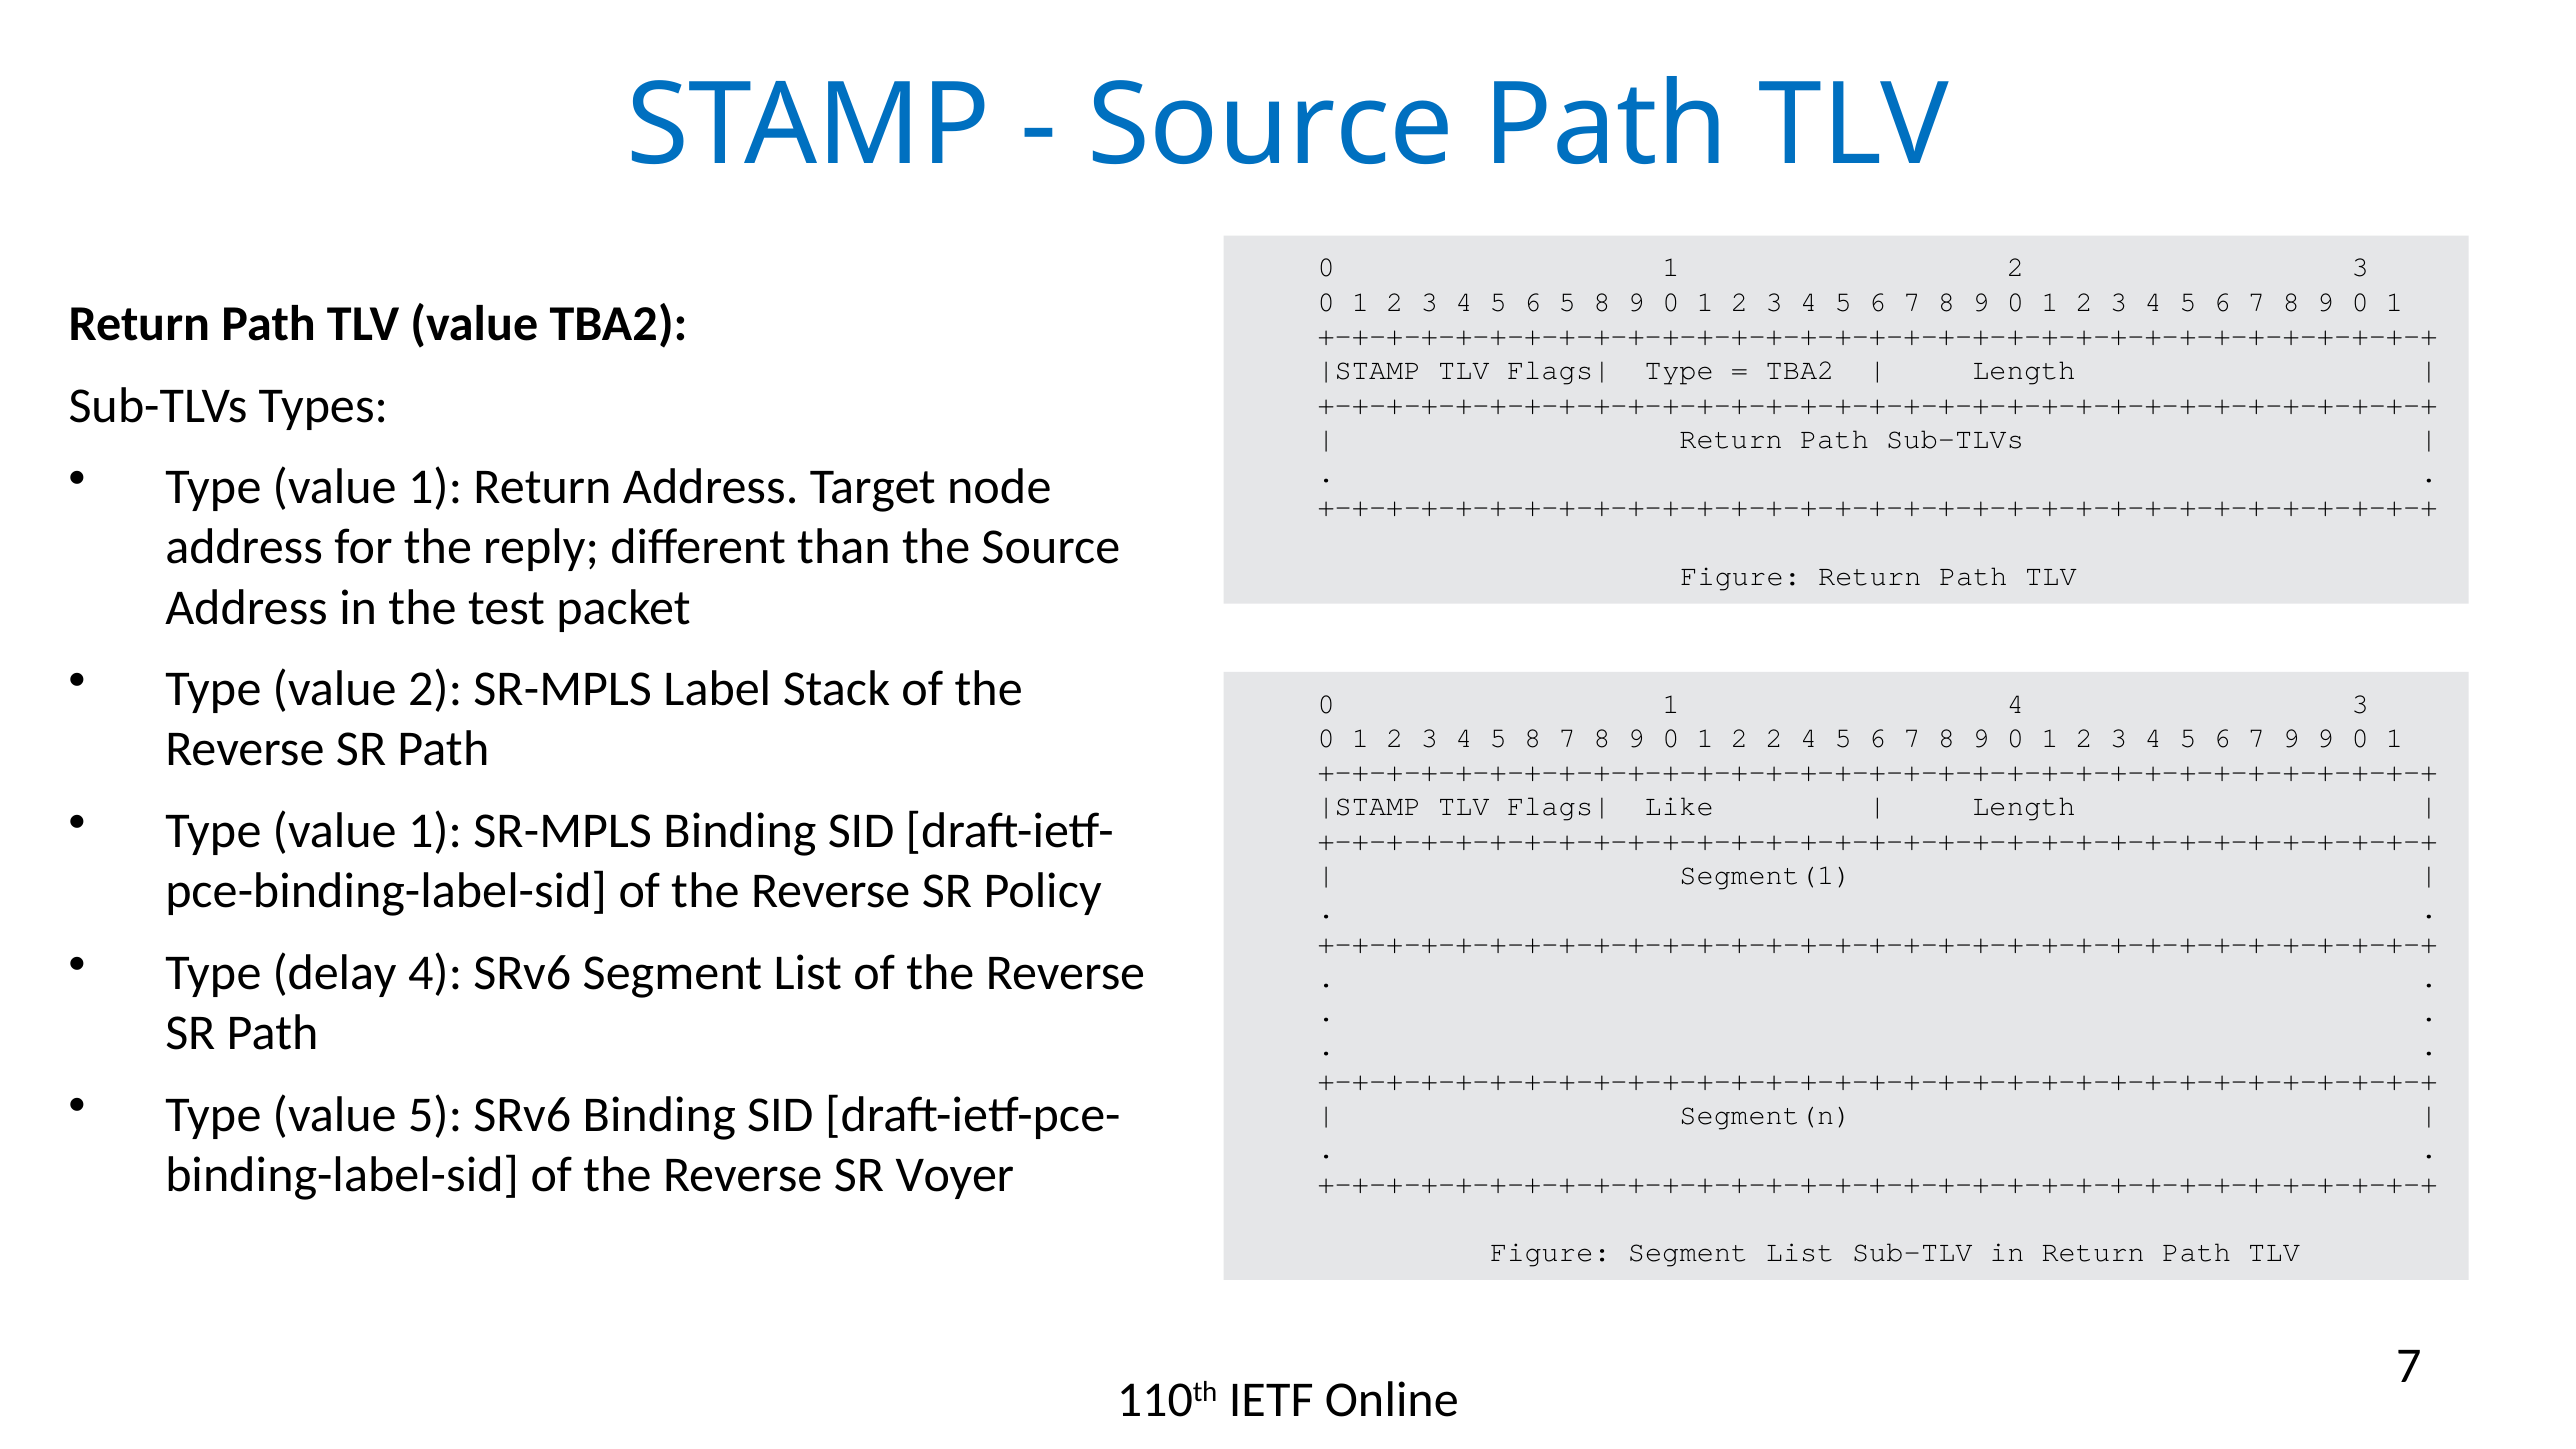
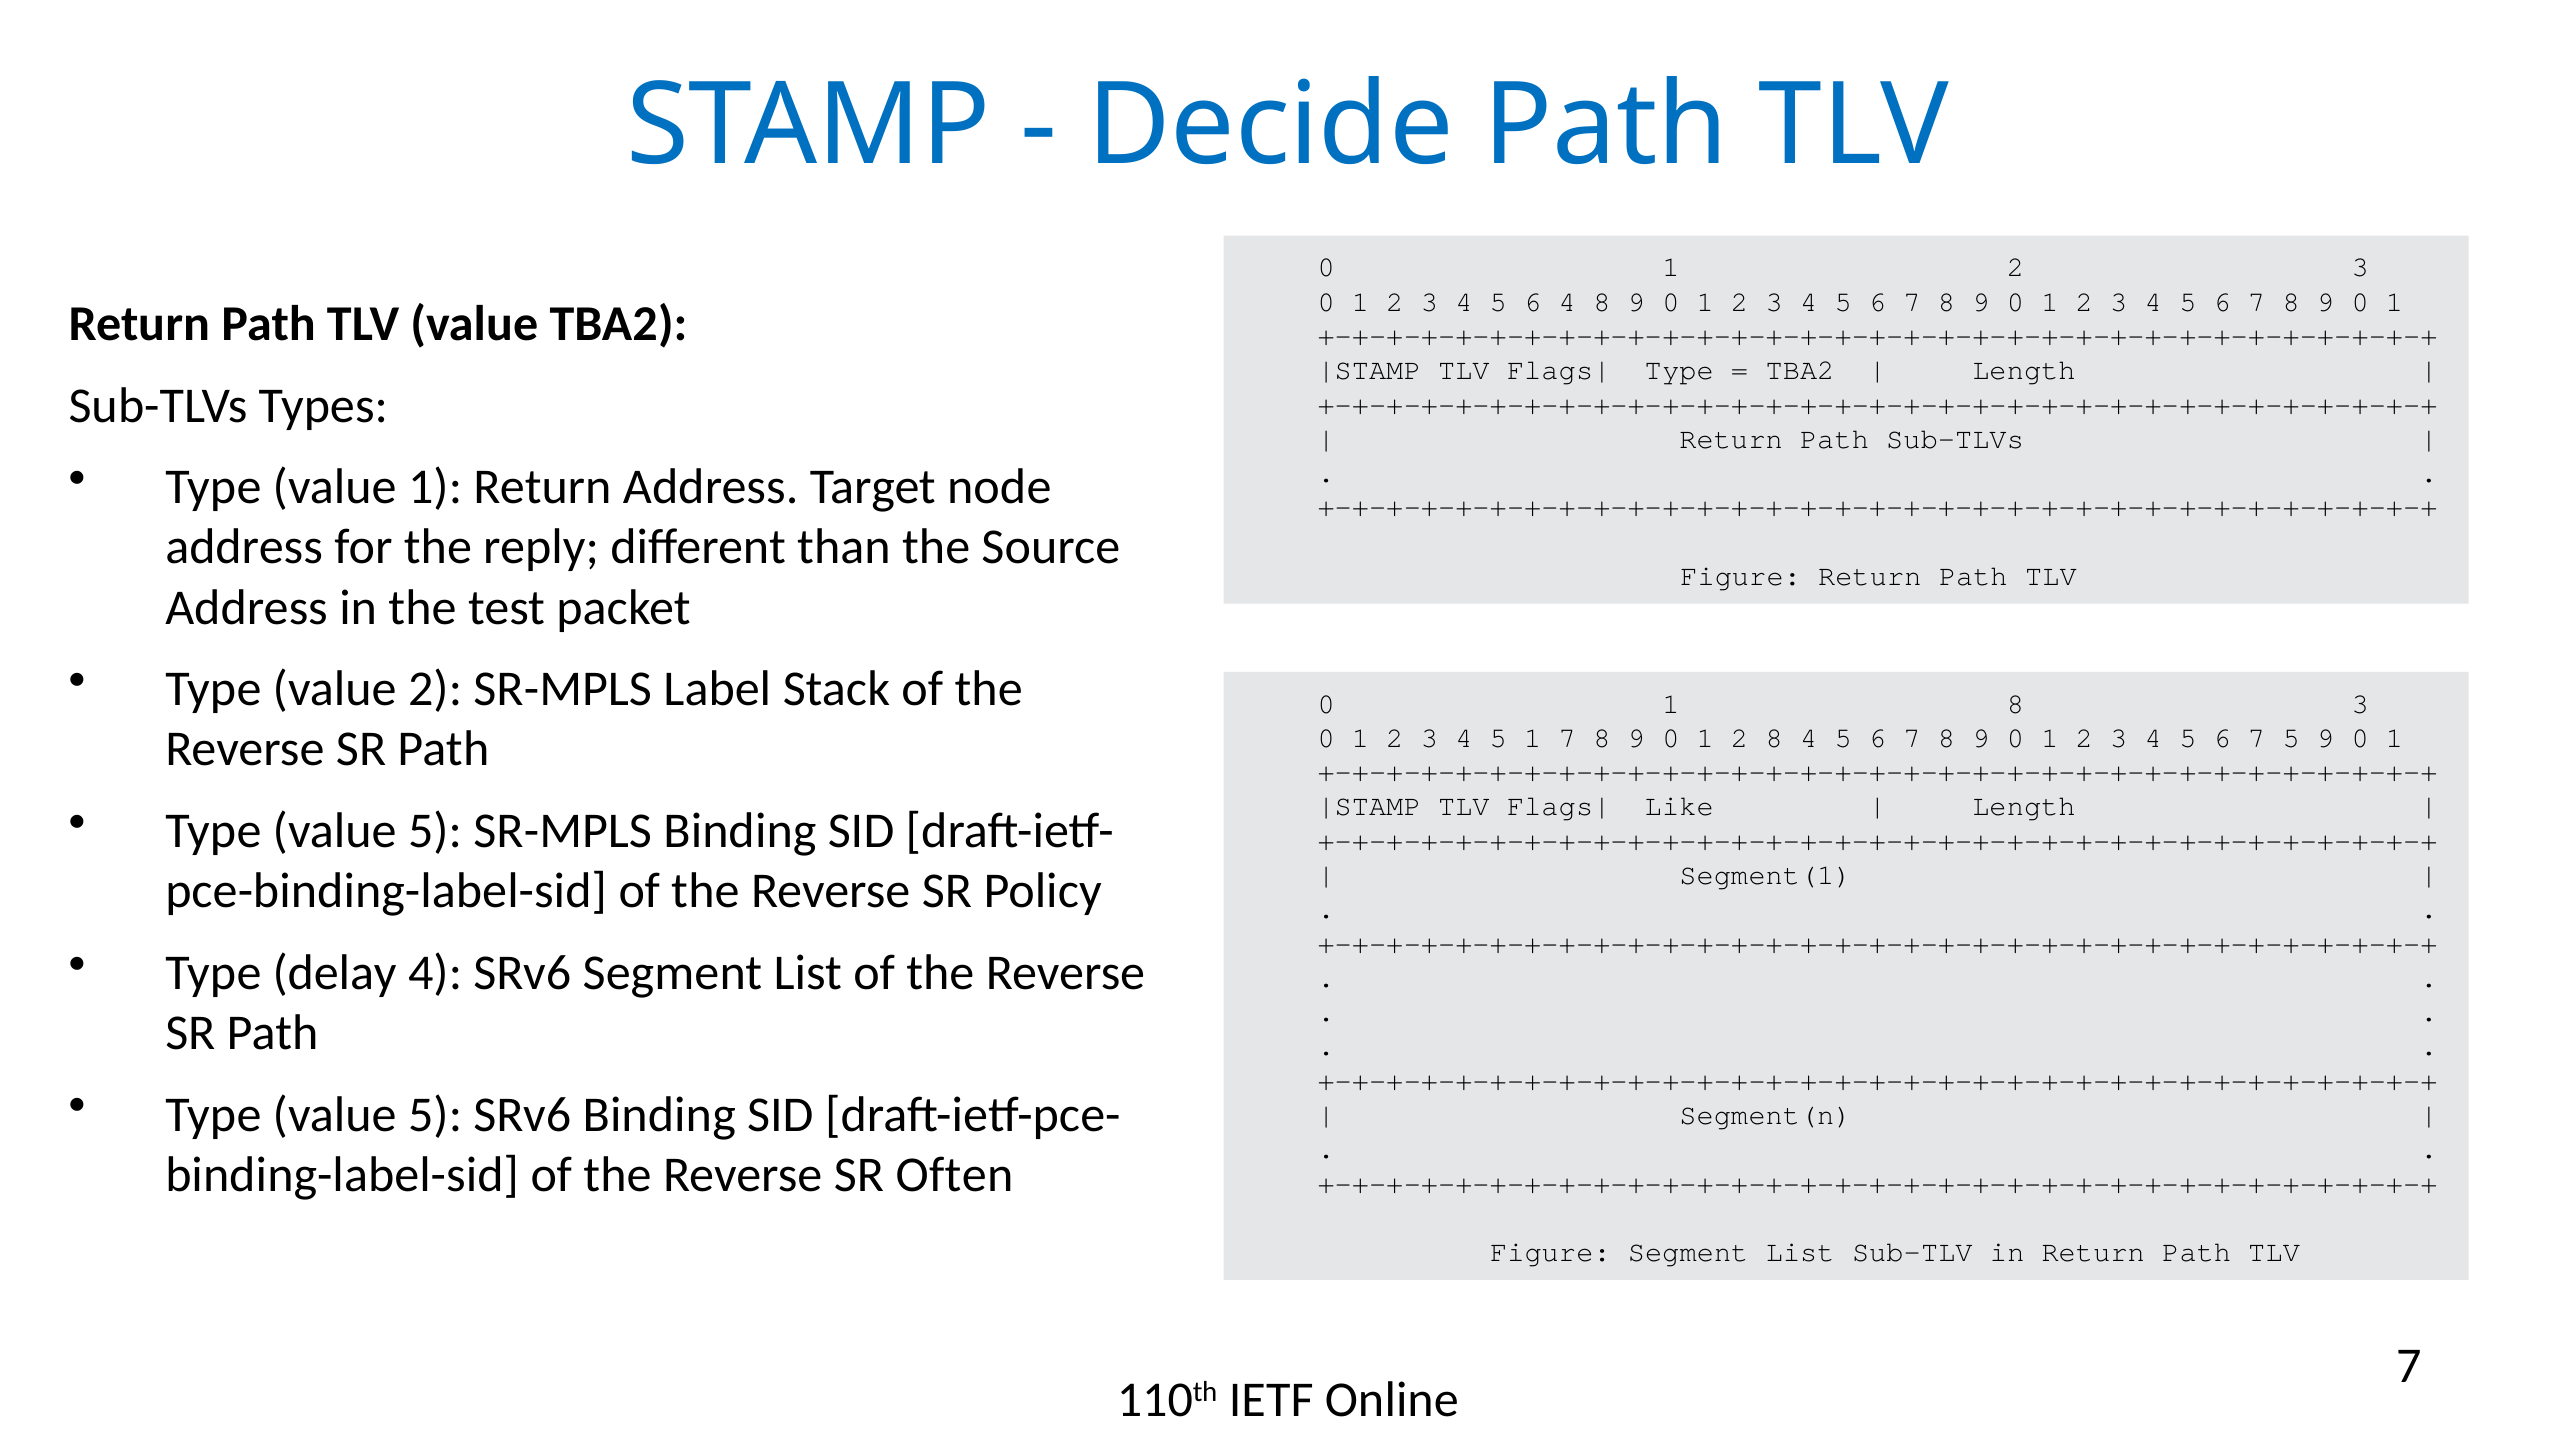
Source: Source -> Decide (1271, 126)
6 5: 5 -> 4 (1567, 302)
1 4: 4 -> 8 (2016, 704)
4 5 8: 8 -> 1 (1533, 738)
2 2: 2 -> 8 (1774, 738)
7 9: 9 -> 5 (2291, 738)
1: 1 -> 5 (435, 831)
Voyer: Voyer -> Often (954, 1175)
